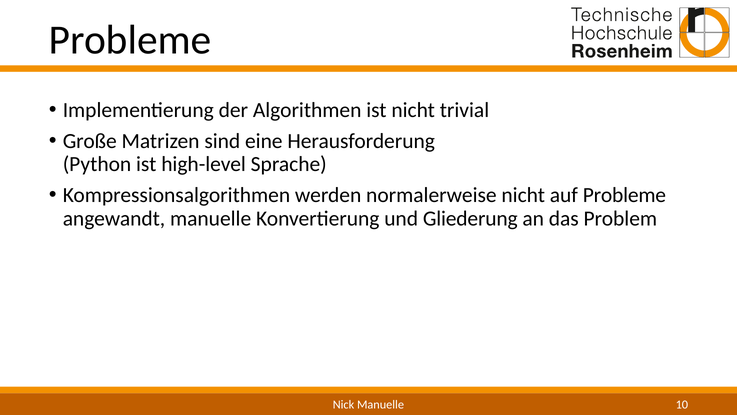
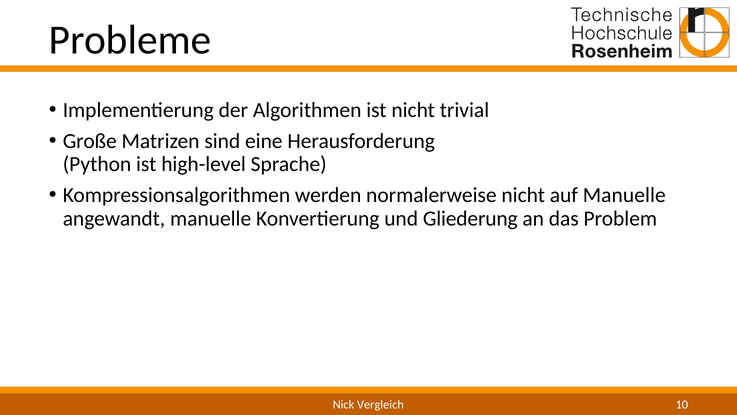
auf Probleme: Probleme -> Manuelle (624, 195)
Nick Manuelle: Manuelle -> Vergleich (380, 404)
